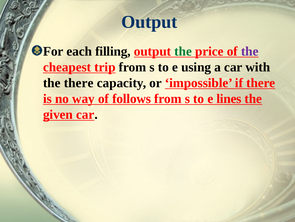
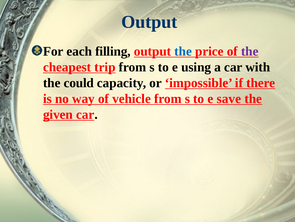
the colour: green -> blue (183, 51)
the there: there -> could (79, 83)
follows: follows -> vehicle (132, 98)
lines: lines -> save (229, 98)
